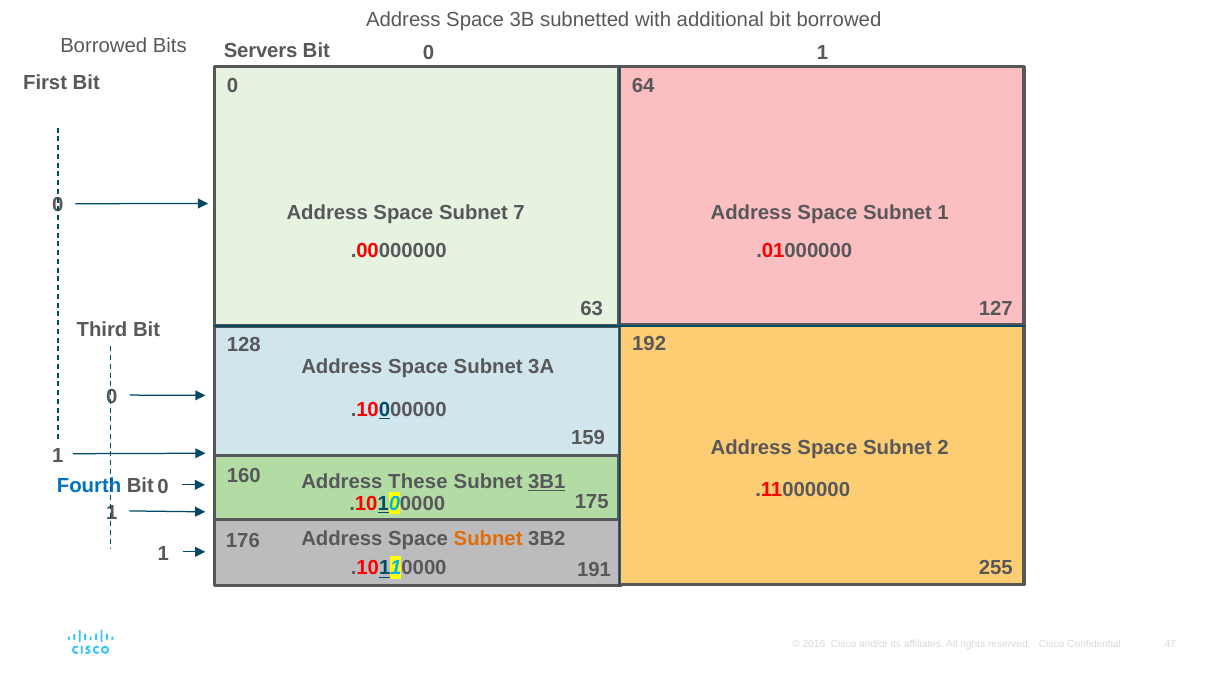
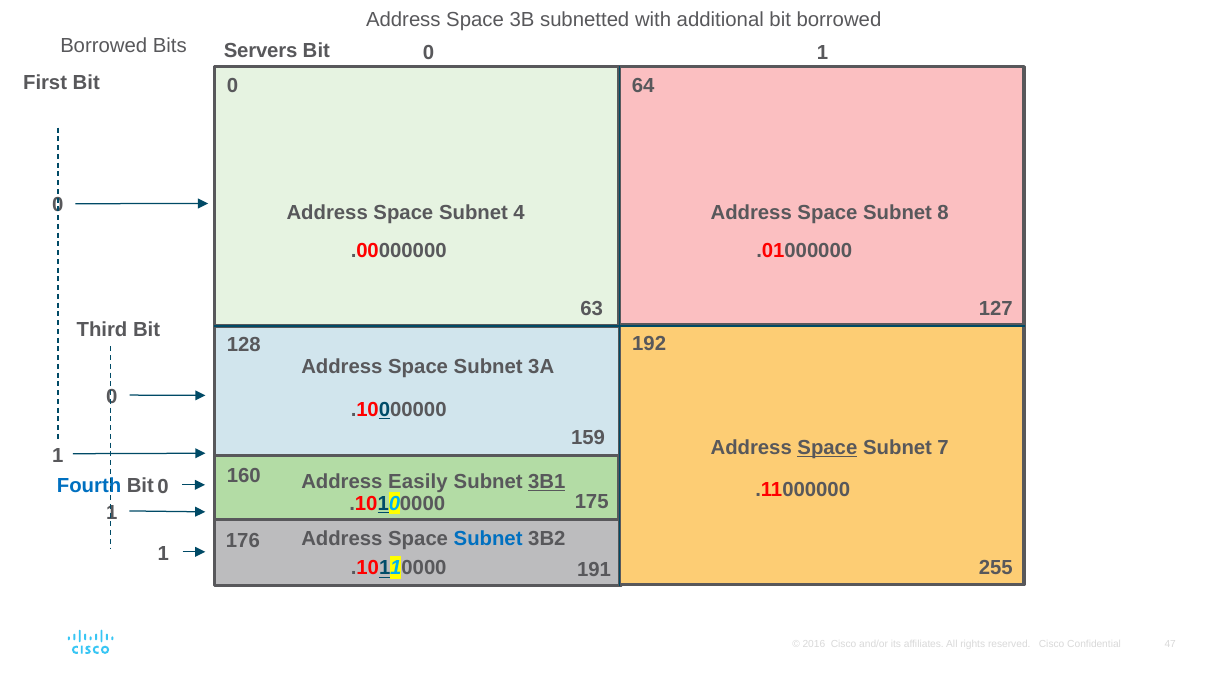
7: 7 -> 4 (519, 213)
Subnet 1: 1 -> 8 (943, 213)
Space underline: none -> present (827, 448)
2: 2 -> 7 (943, 448)
These: These -> Easily (418, 482)
Subnet colour: orange -> blue (488, 540)
